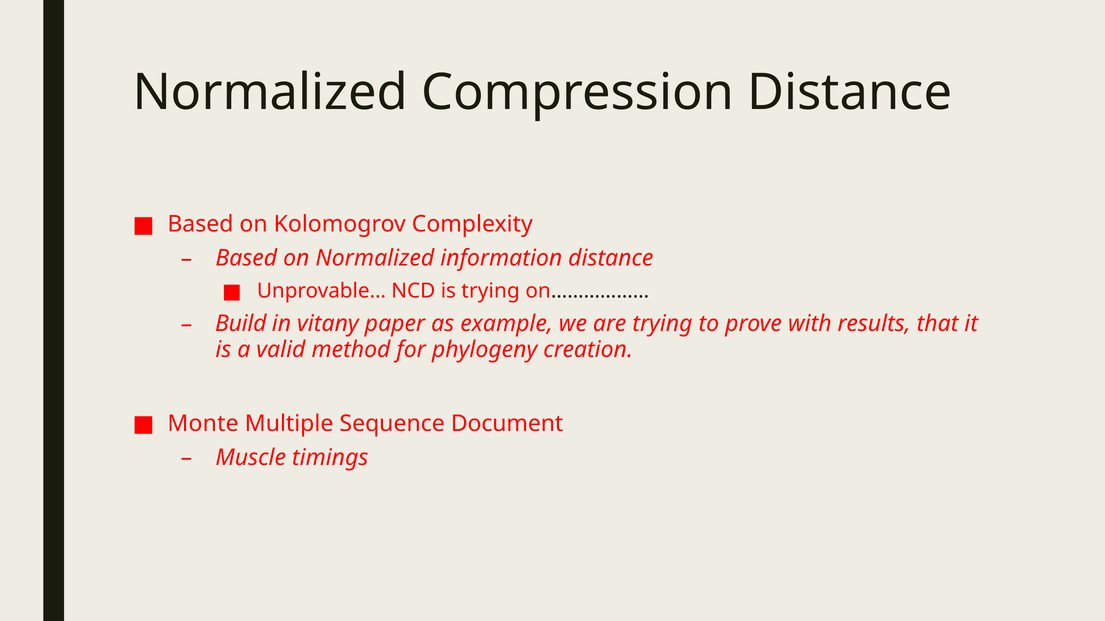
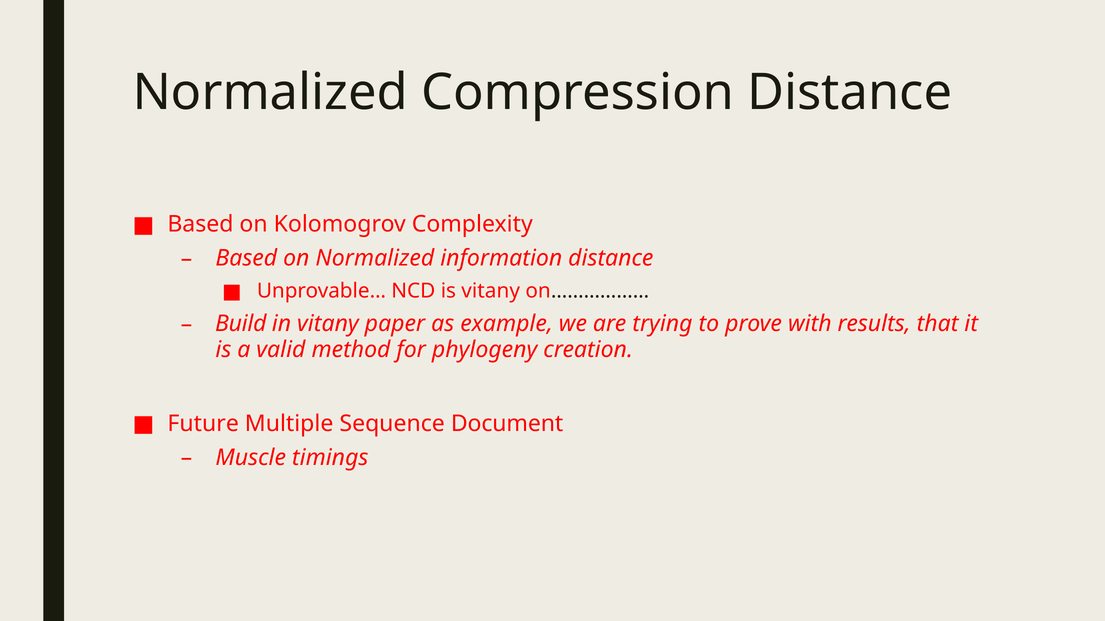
is trying: trying -> vitany (491, 291)
Monte: Monte -> Future (203, 424)
